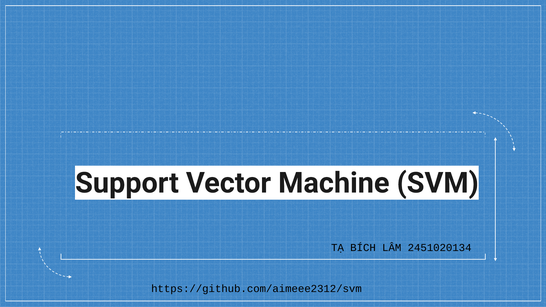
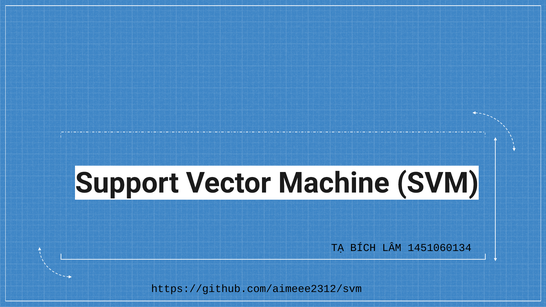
2451020134: 2451020134 -> 1451060134 (440, 248)
